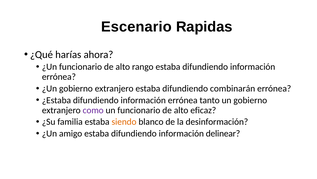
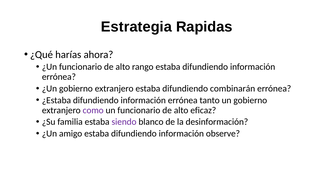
Escenario: Escenario -> Estrategia (136, 27)
siendo colour: orange -> purple (124, 121)
delinear: delinear -> observe (223, 133)
